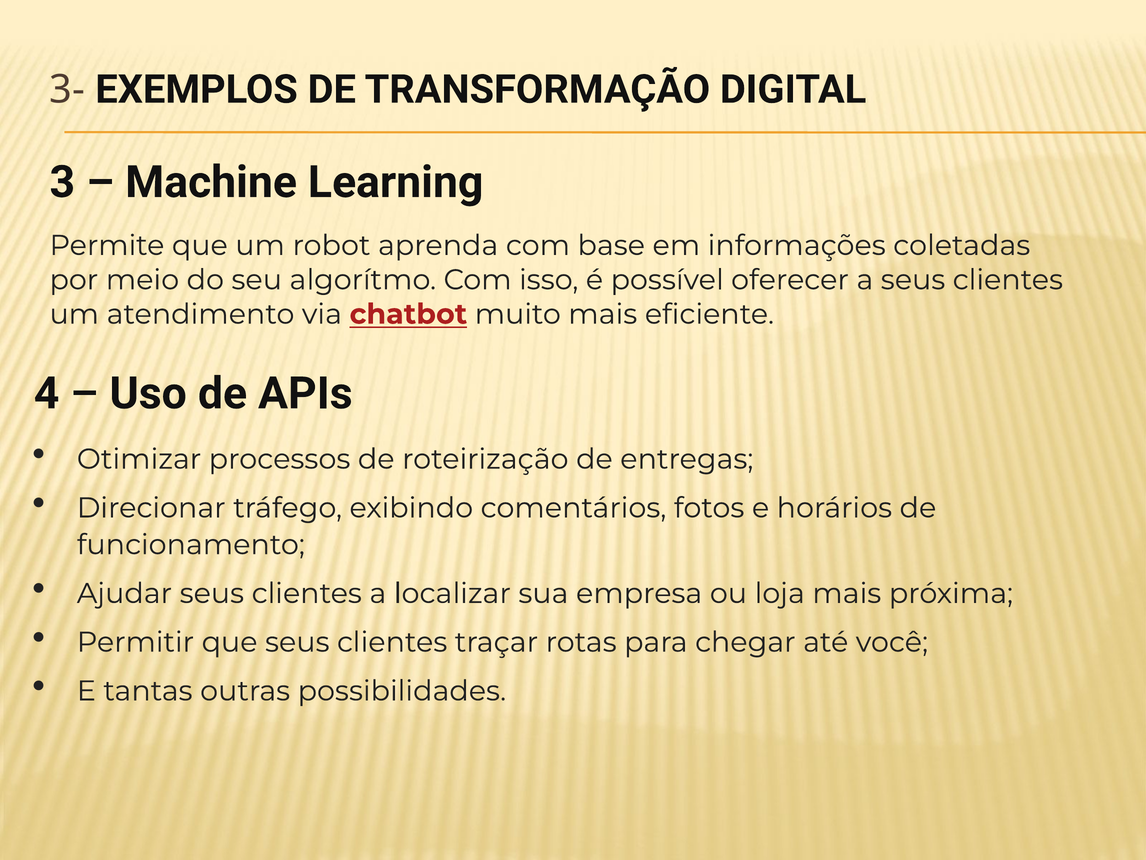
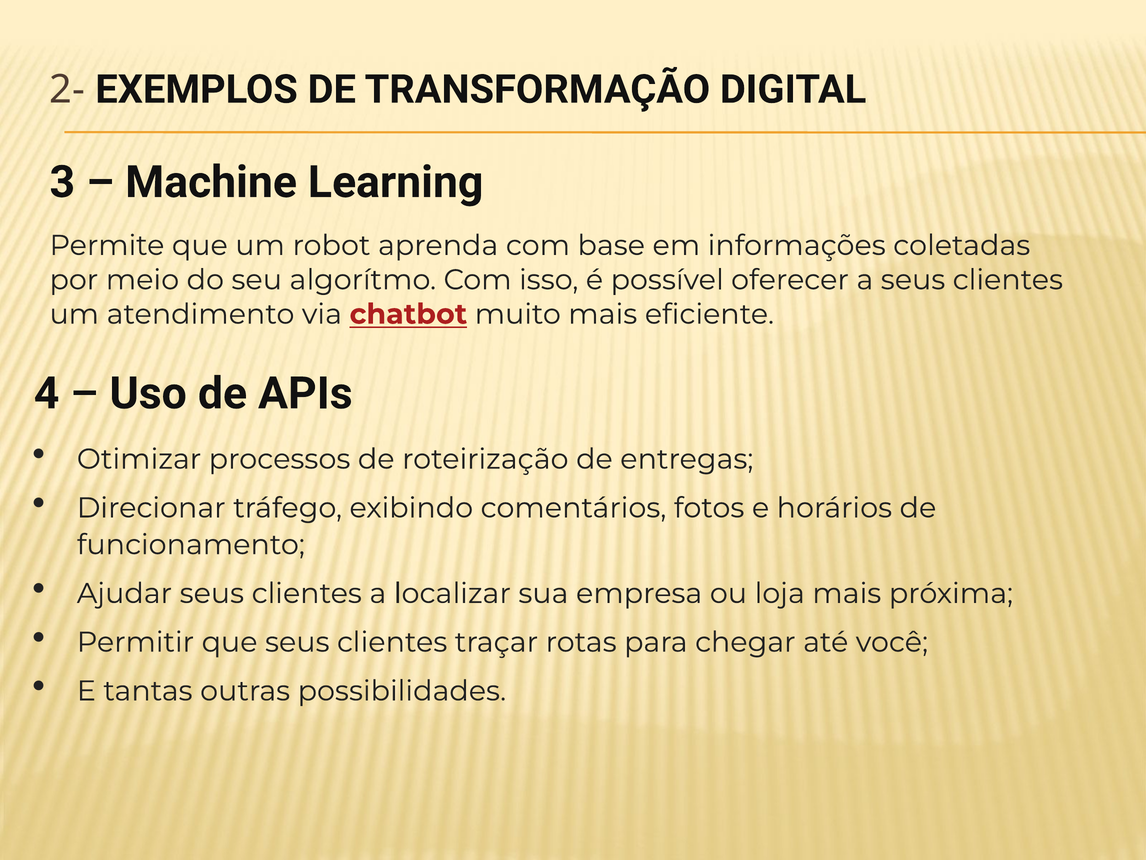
3-: 3- -> 2- (67, 90)
